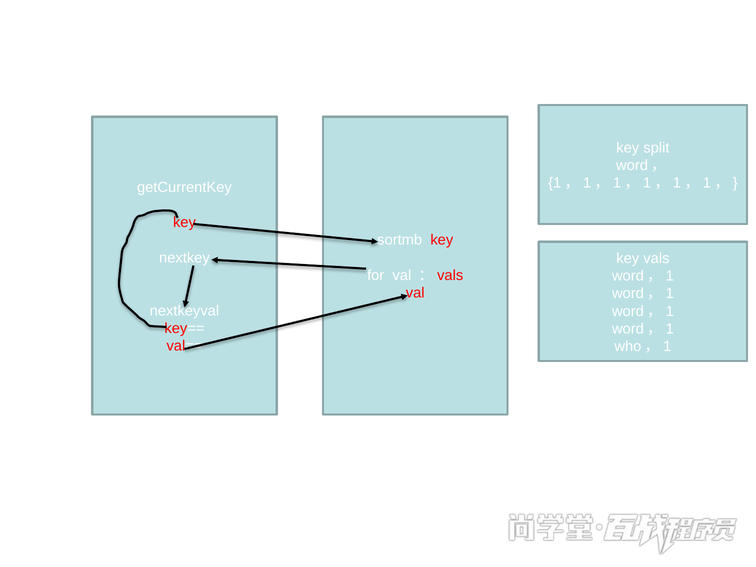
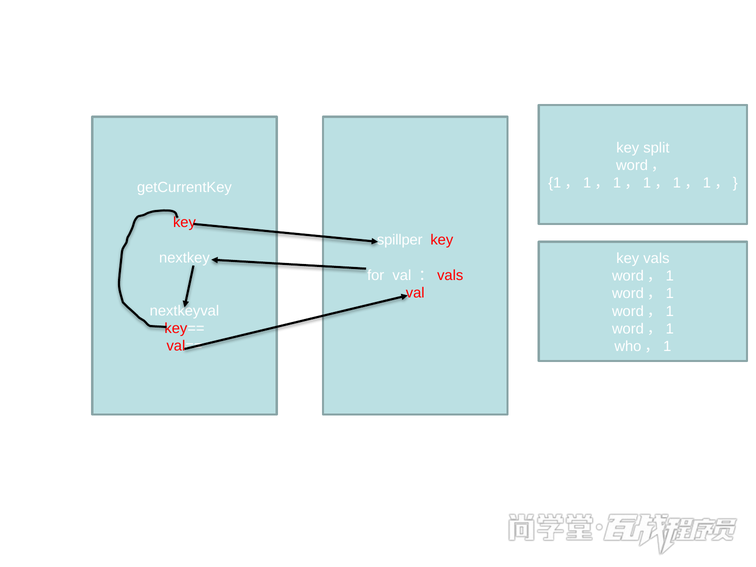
sortmb: sortmb -> spillper (400, 240)
